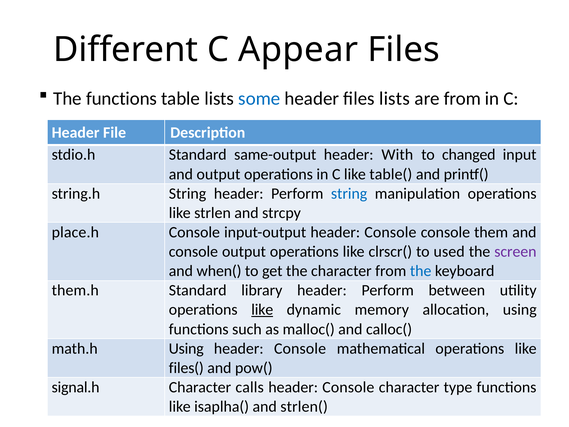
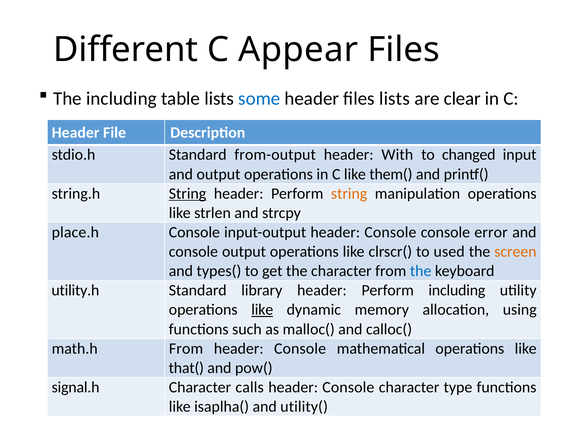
The functions: functions -> including (121, 98)
are from: from -> clear (462, 98)
same-output: same-output -> from-output (275, 155)
table(: table( -> them( (391, 174)
String underline: none -> present (188, 193)
string colour: blue -> orange (349, 193)
them: them -> error (491, 232)
screen colour: purple -> orange (515, 251)
when(: when( -> types( (219, 271)
them.h: them.h -> utility.h (75, 290)
Perform between: between -> including (457, 290)
math.h Using: Using -> From (186, 348)
files(: files( -> that( (186, 368)
strlen(: strlen( -> utility( (304, 406)
